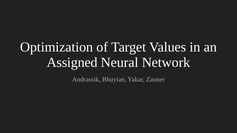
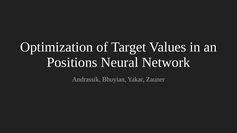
Assigned: Assigned -> Positions (72, 63)
